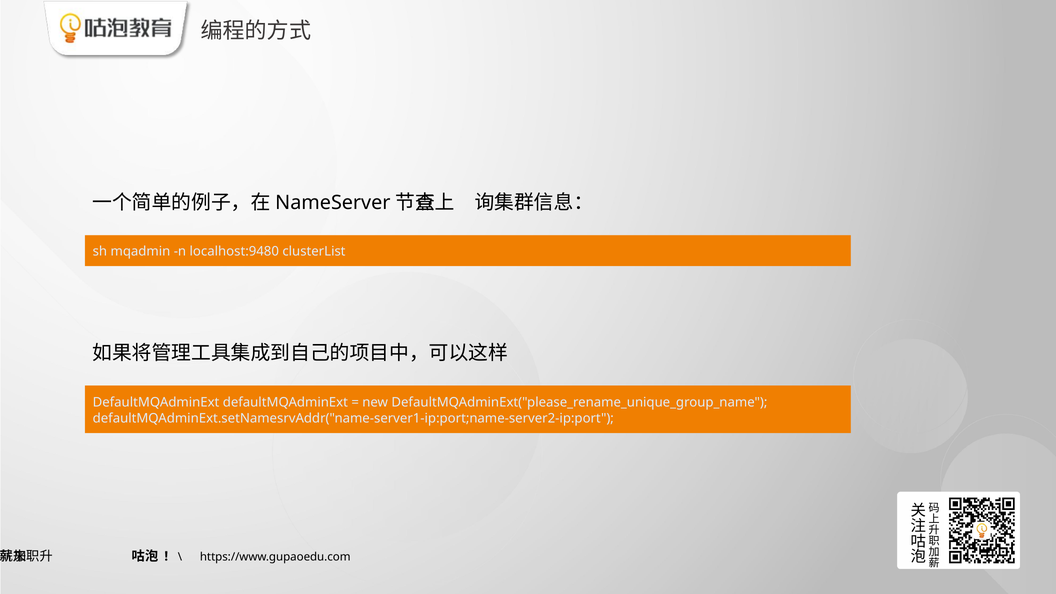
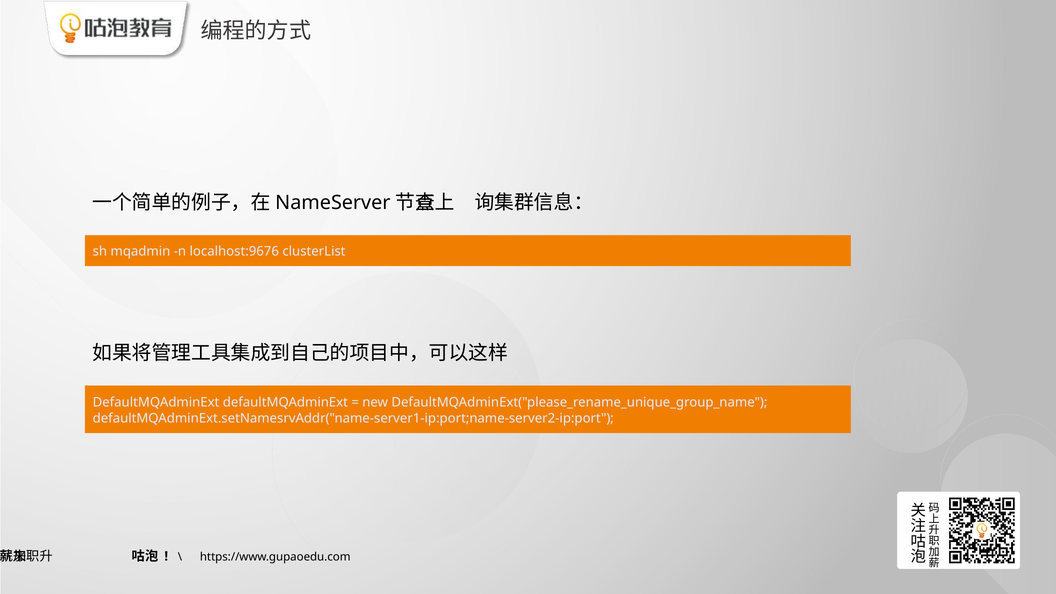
localhost:9480: localhost:9480 -> localhost:9676 (234, 251)
